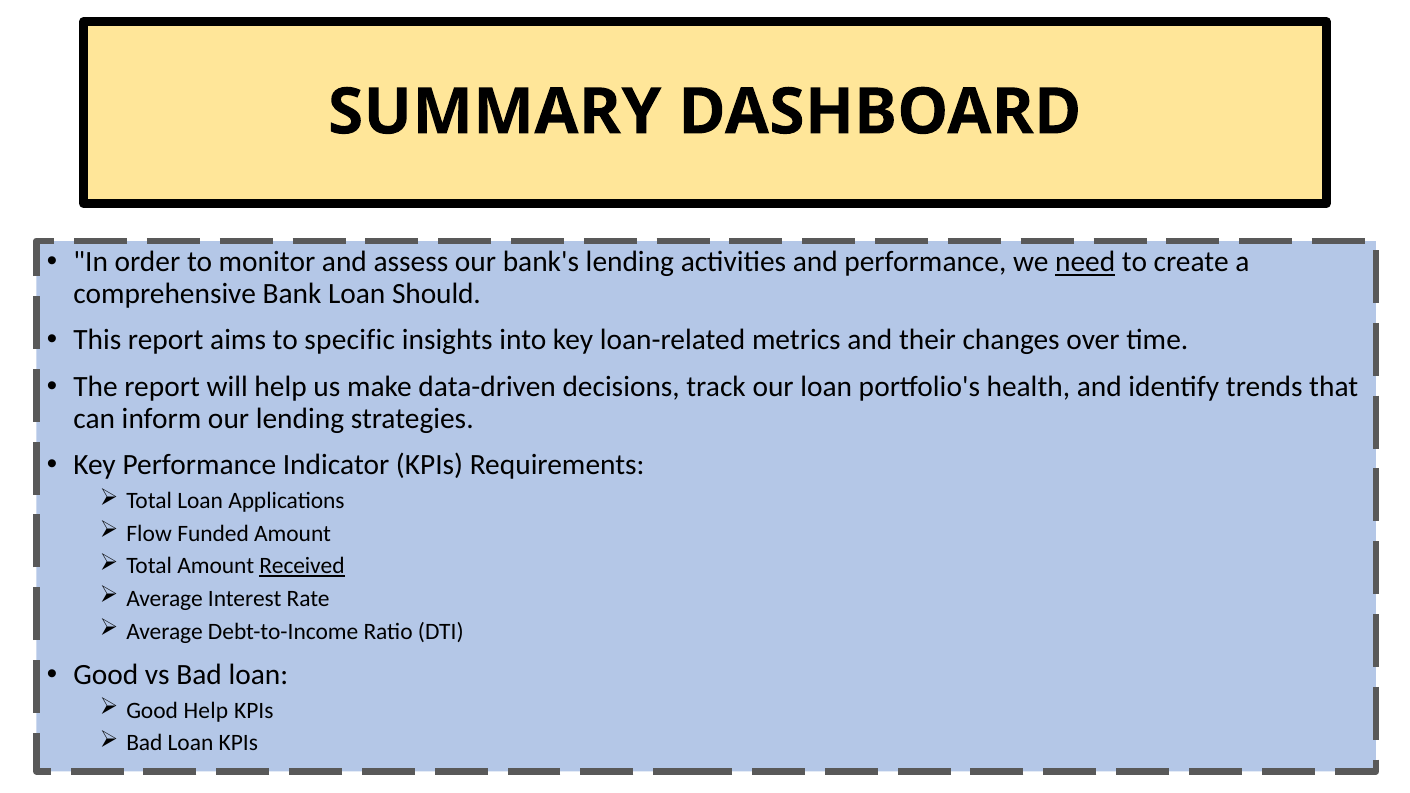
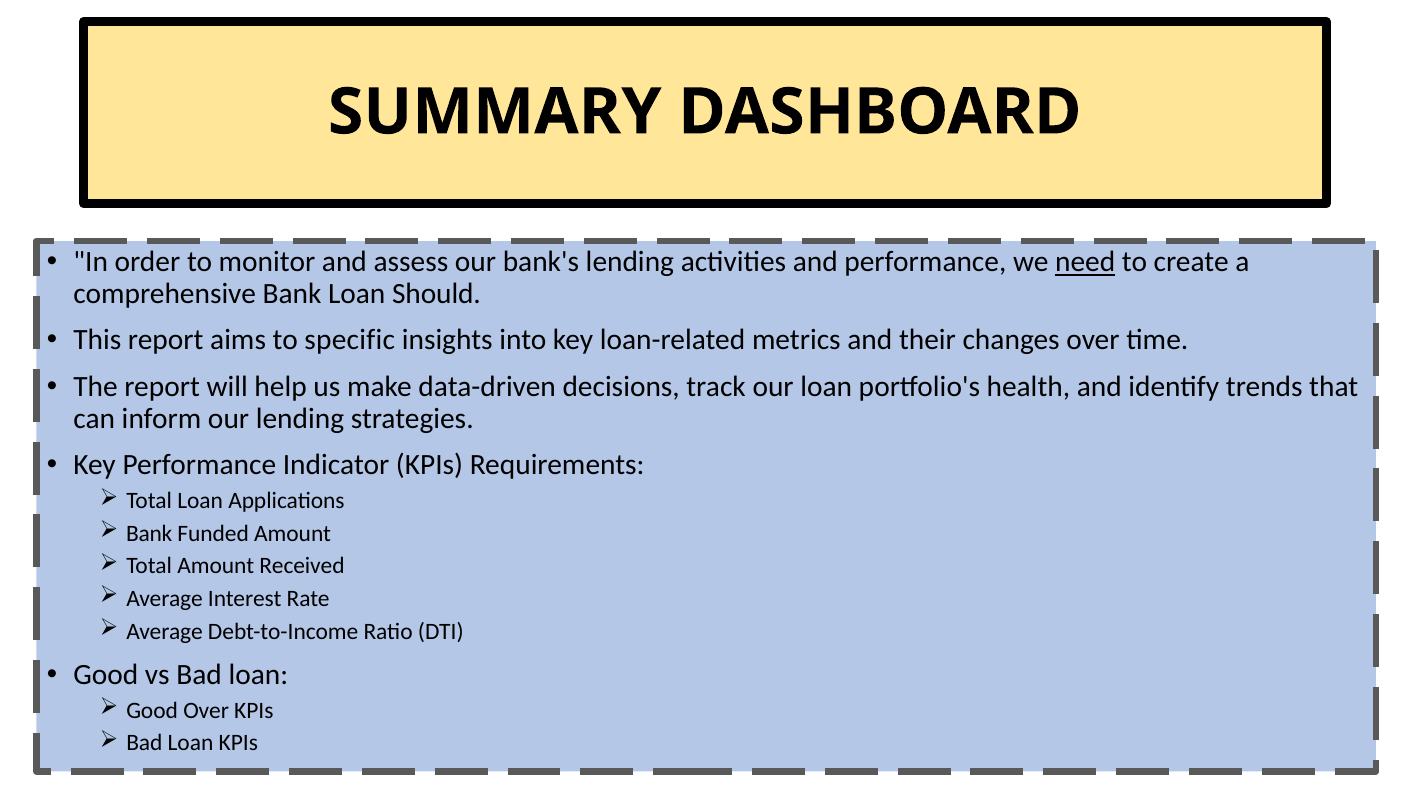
Flow: Flow -> Bank (149, 534)
Received underline: present -> none (302, 566)
Good Help: Help -> Over (206, 711)
